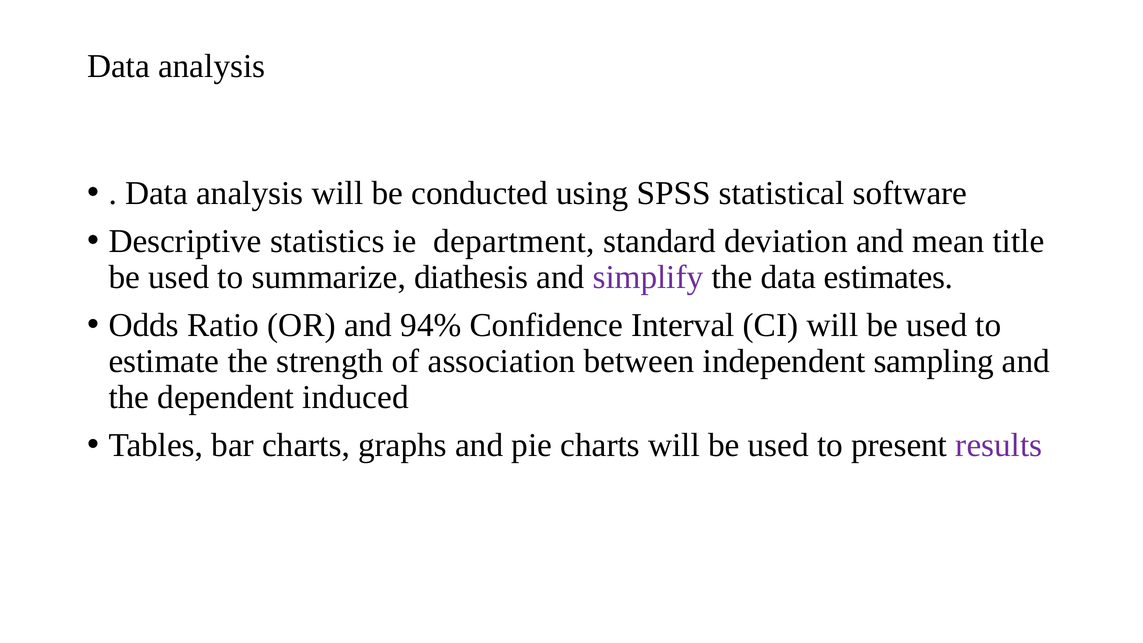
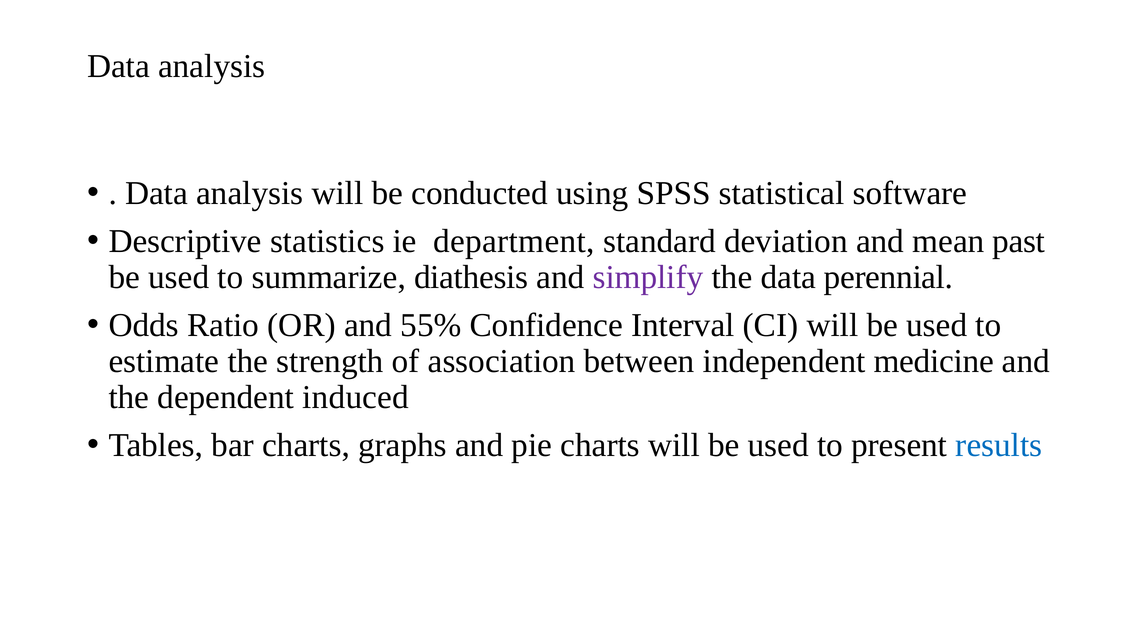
title: title -> past (1019, 241)
estimates: estimates -> perennial (889, 277)
94%: 94% -> 55% (431, 325)
sampling: sampling -> medicine (934, 361)
results colour: purple -> blue (999, 445)
